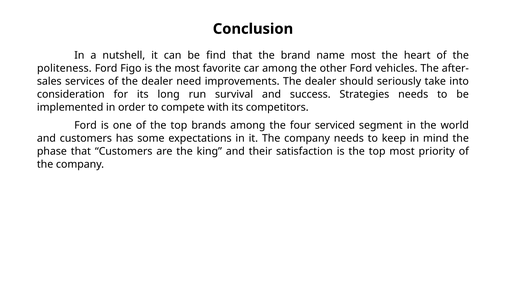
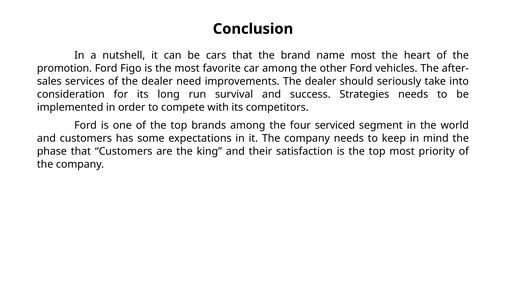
find: find -> cars (216, 55)
politeness: politeness -> promotion (64, 68)
